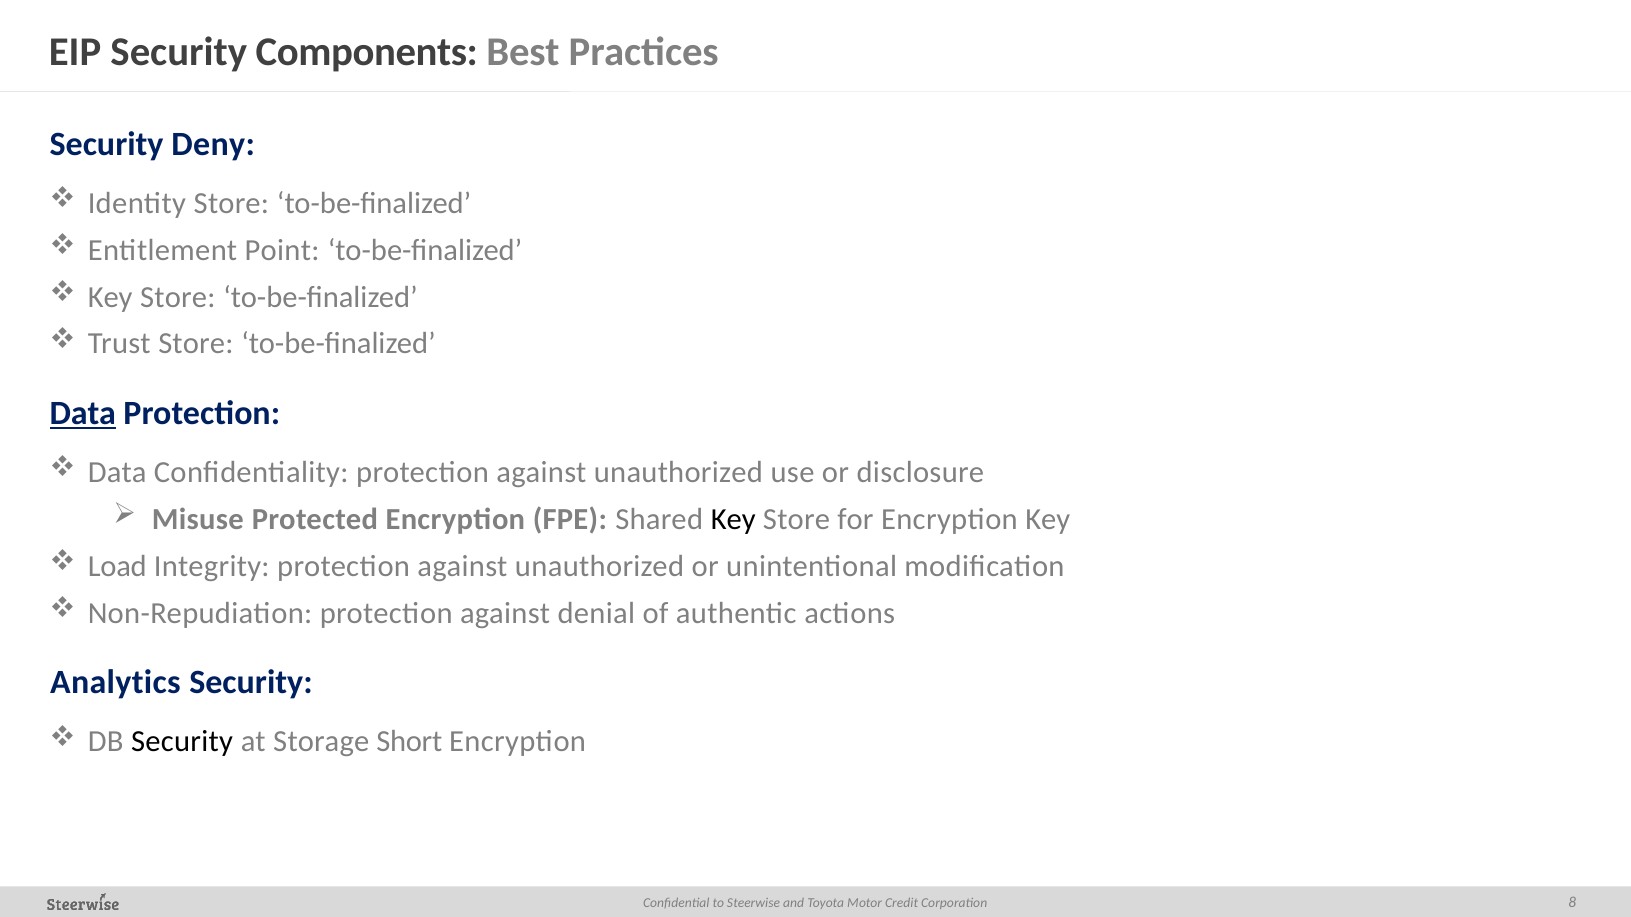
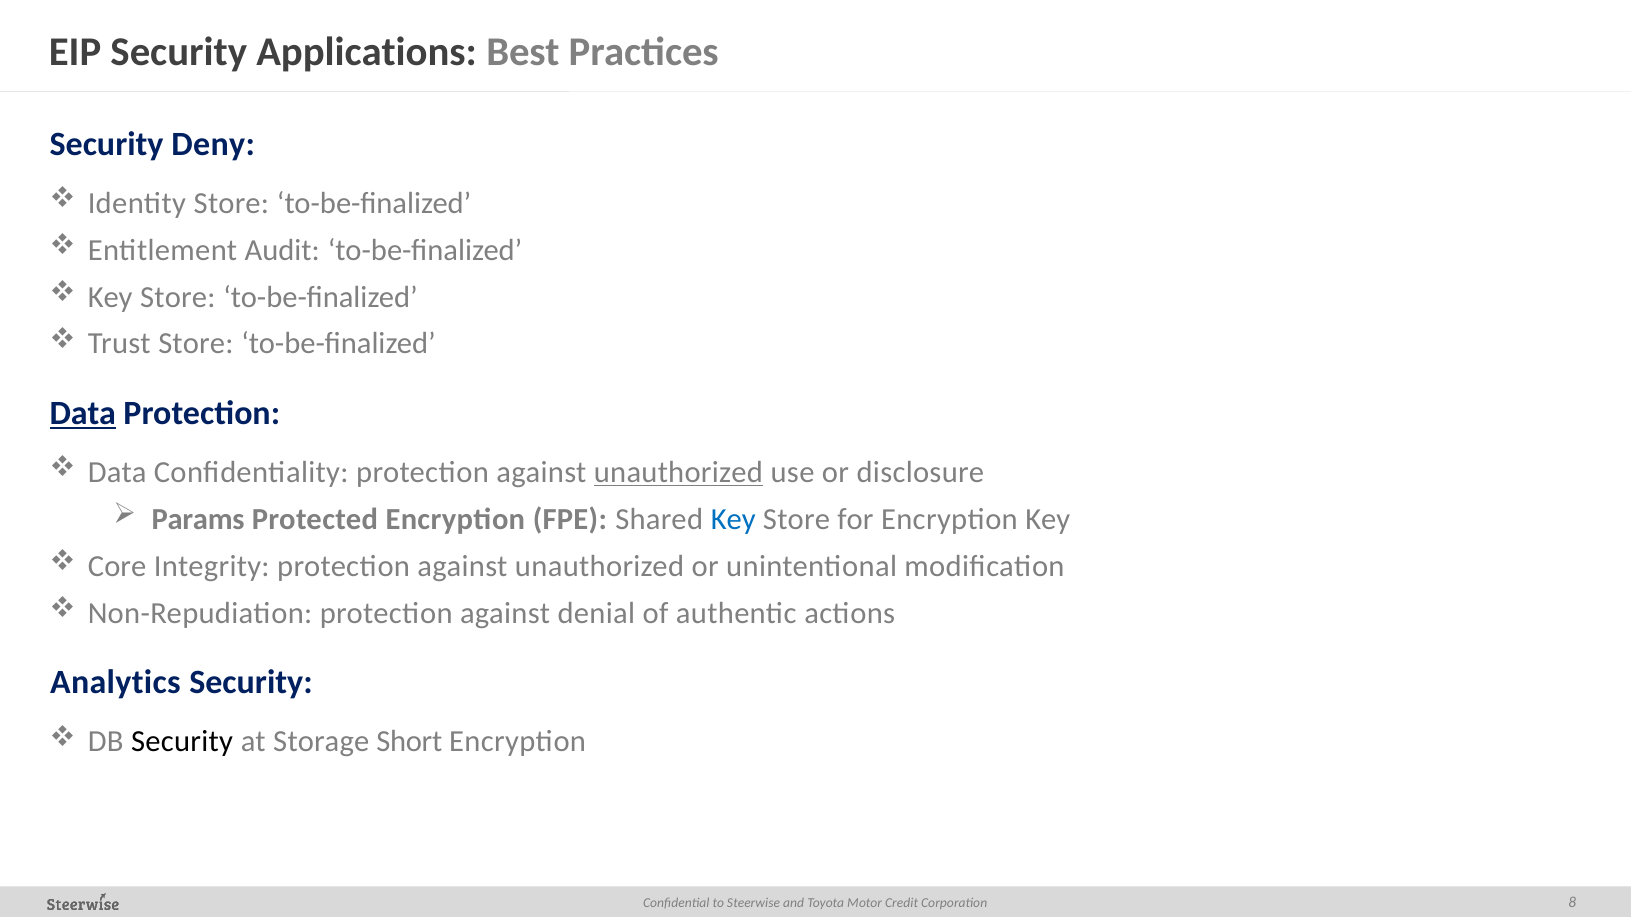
Components: Components -> Applications (367, 52)
Point: Point -> Audit (282, 250)
unauthorized underline: none -> present (678, 473)
Misuse: Misuse -> Params (198, 519)
Key colour: black -> blue (733, 519)
Load: Load -> Core (117, 566)
